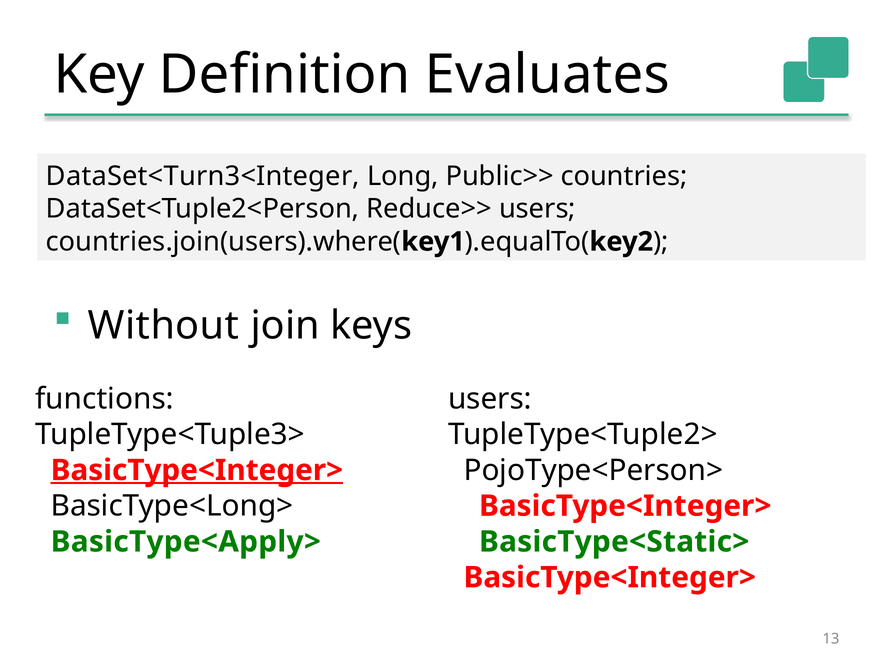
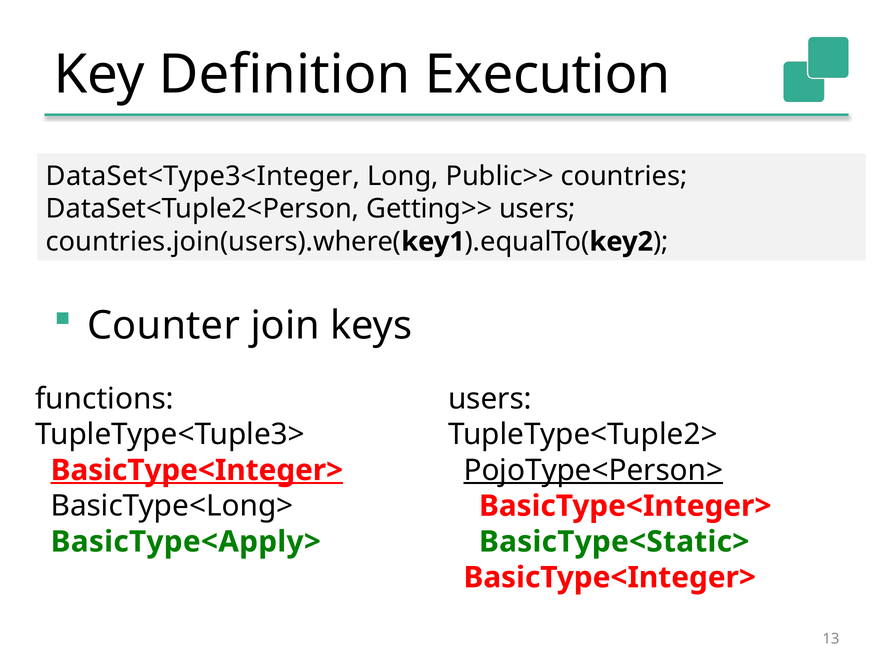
Evaluates: Evaluates -> Execution (548, 74)
DataSet<Turn3<Integer: DataSet<Turn3<Integer -> DataSet<Type3<Integer (203, 176)
Reduce>>: Reduce>> -> Getting>> (429, 209)
Without: Without -> Counter (164, 326)
PojoType<Person> underline: none -> present (593, 470)
